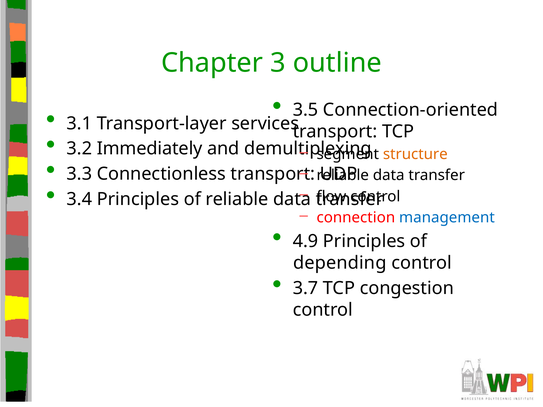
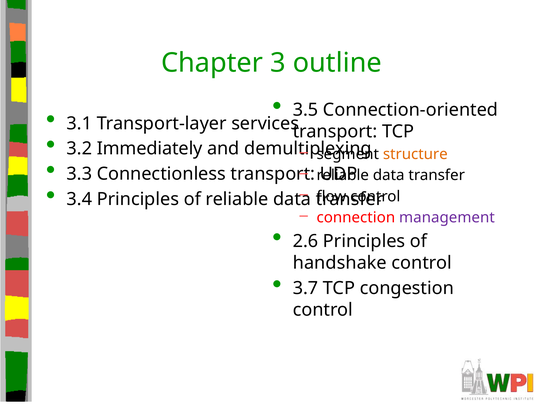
management colour: blue -> purple (447, 218)
4.9: 4.9 -> 2.6 (306, 241)
depending: depending -> handshake (340, 263)
